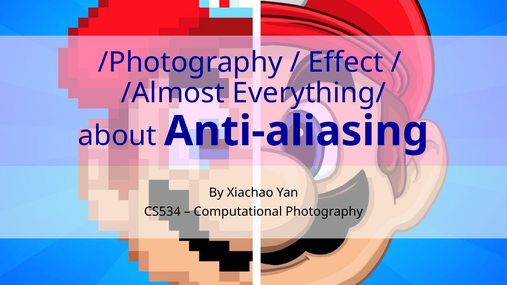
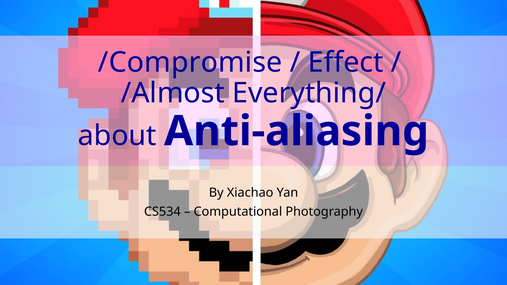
/Photography: /Photography -> /Compromise (190, 62)
